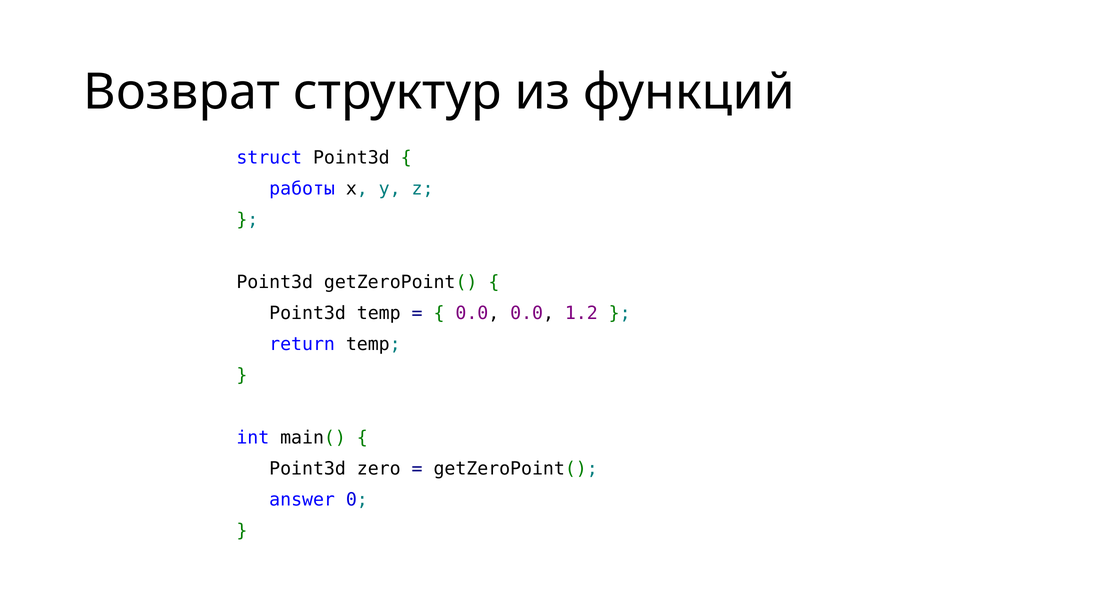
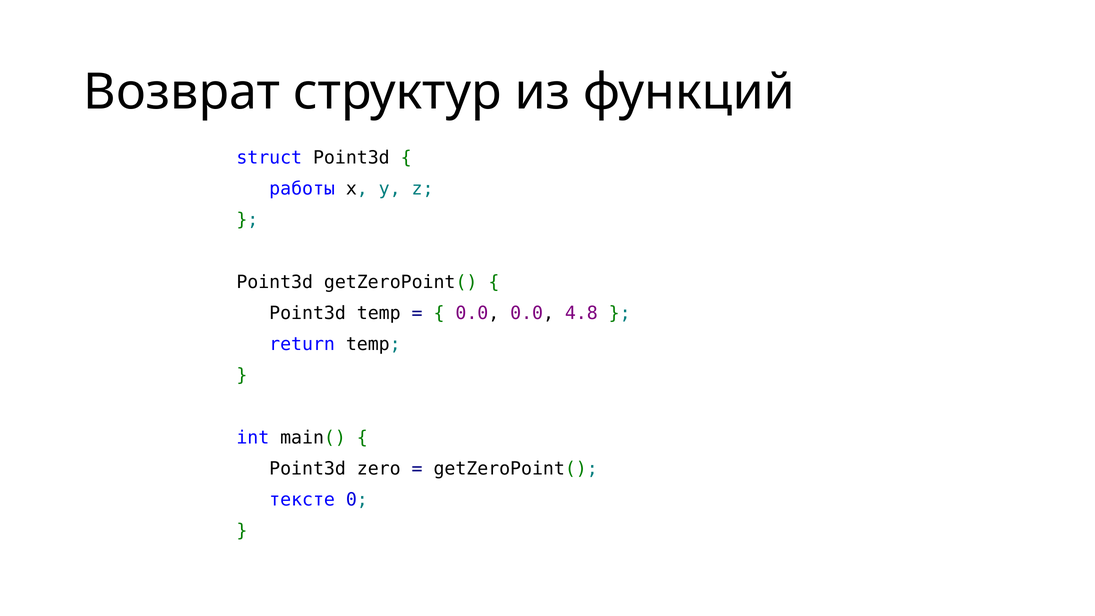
1.2: 1.2 -> 4.8 (581, 313)
answer: answer -> тексте (302, 500)
